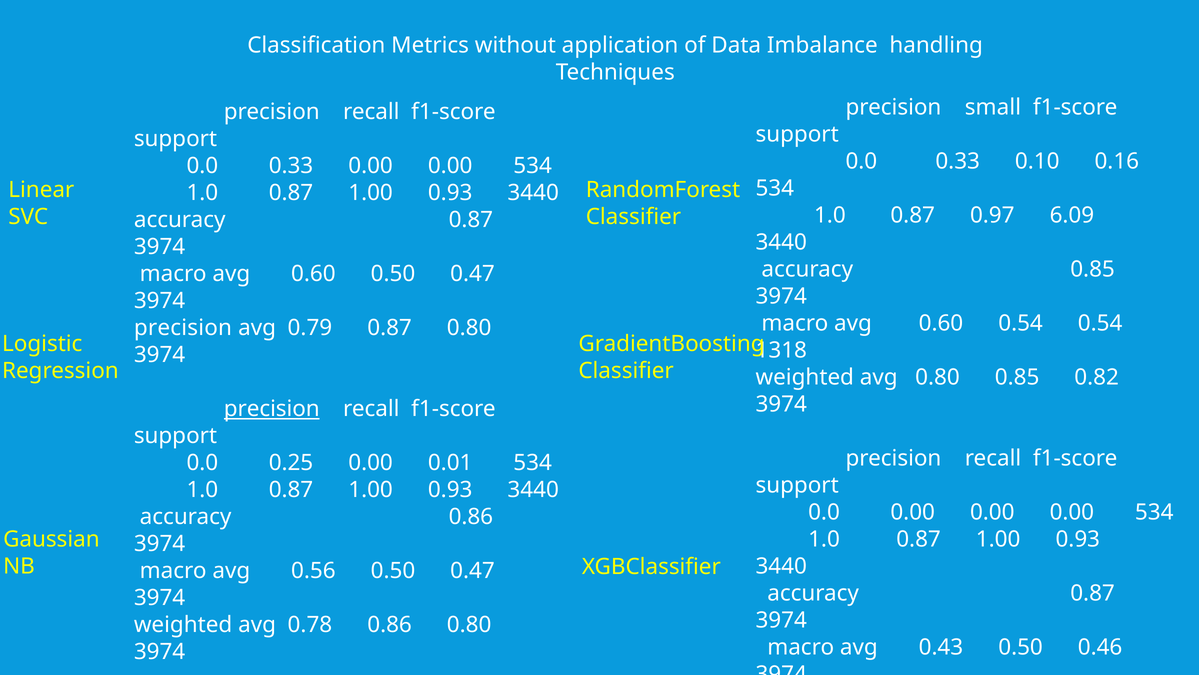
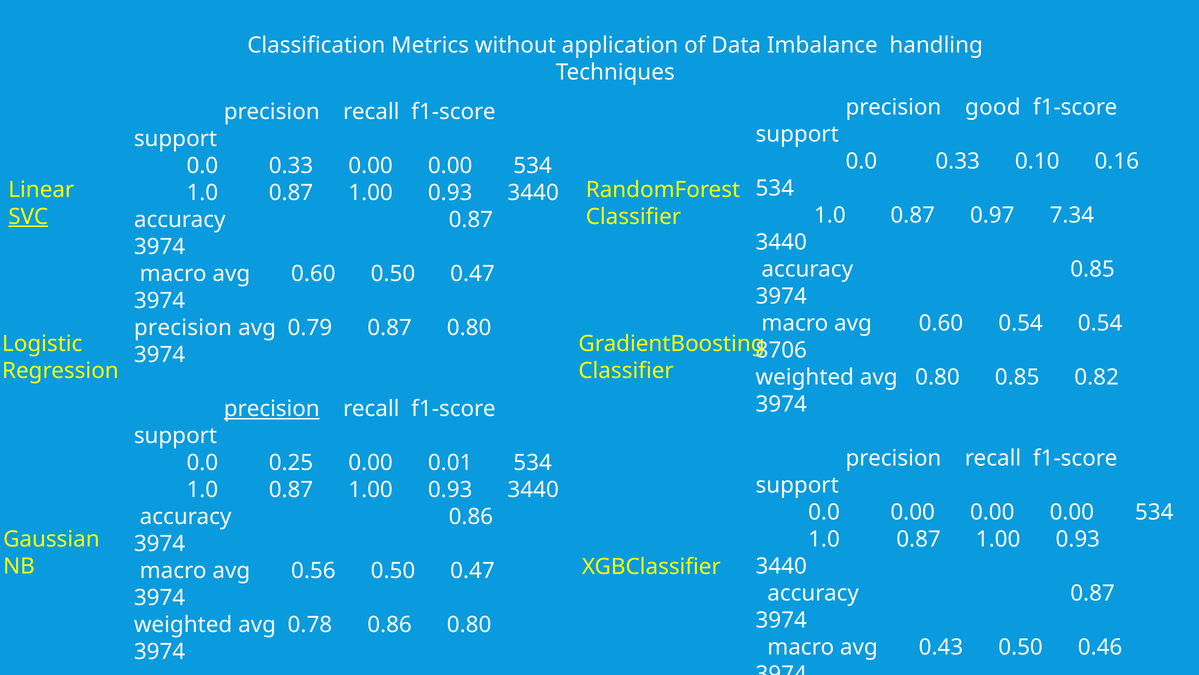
small: small -> good (993, 107)
6.09: 6.09 -> 7.34 (1072, 215)
SVC underline: none -> present (28, 216)
1318: 1318 -> 8706 (781, 350)
